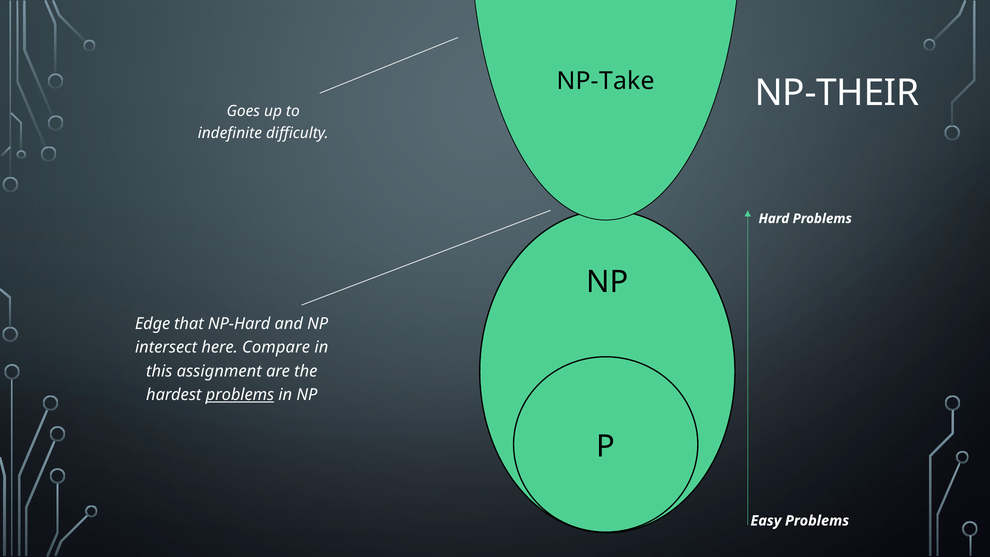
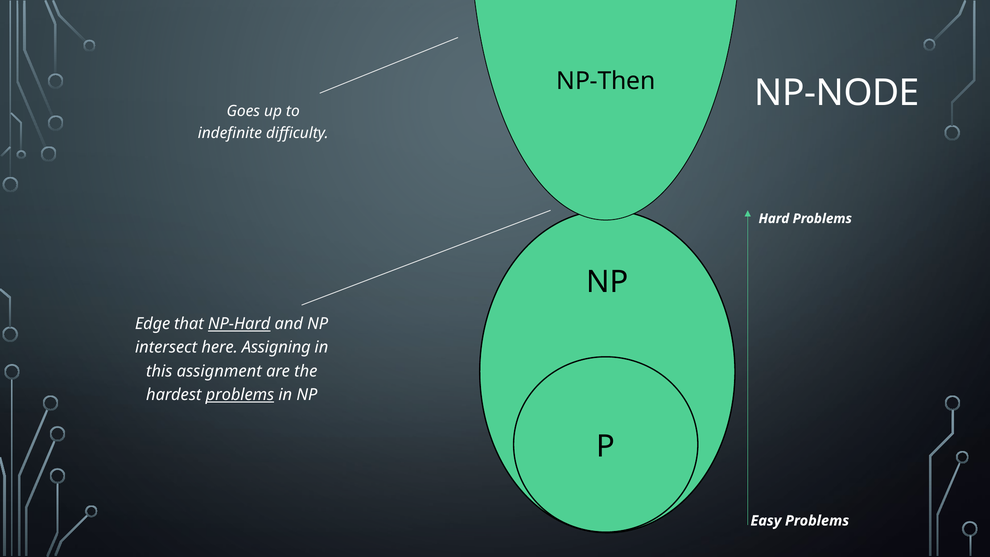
NP-Take: NP-Take -> NP-Then (606, 81)
NP-THEIR: NP-THEIR -> NP-NODE (837, 93)
NP-Hard underline: none -> present (239, 324)
Compare: Compare -> Assigning (276, 347)
